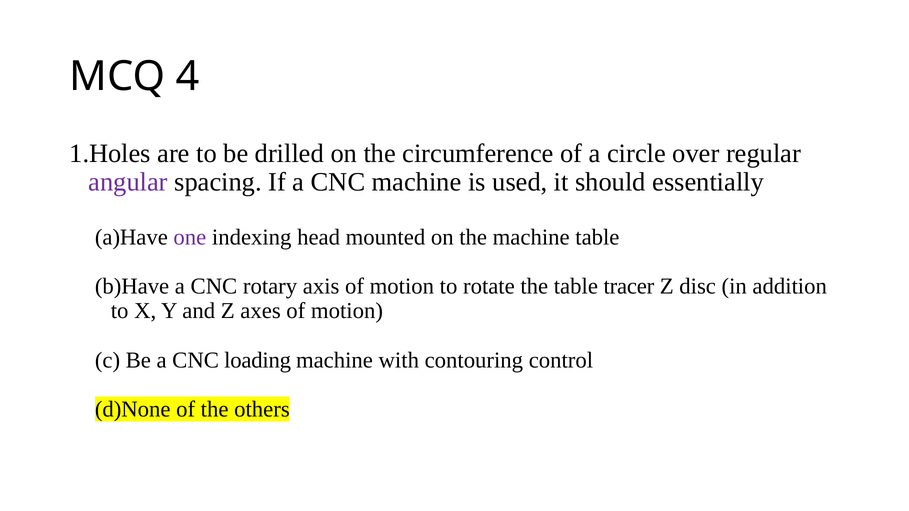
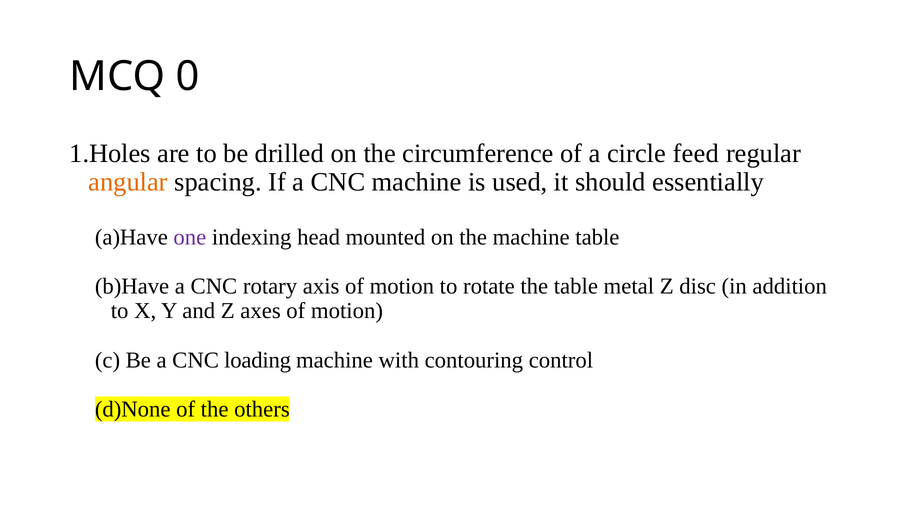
4: 4 -> 0 (188, 76)
over: over -> feed (696, 154)
angular colour: purple -> orange (128, 182)
tracer: tracer -> metal (629, 287)
